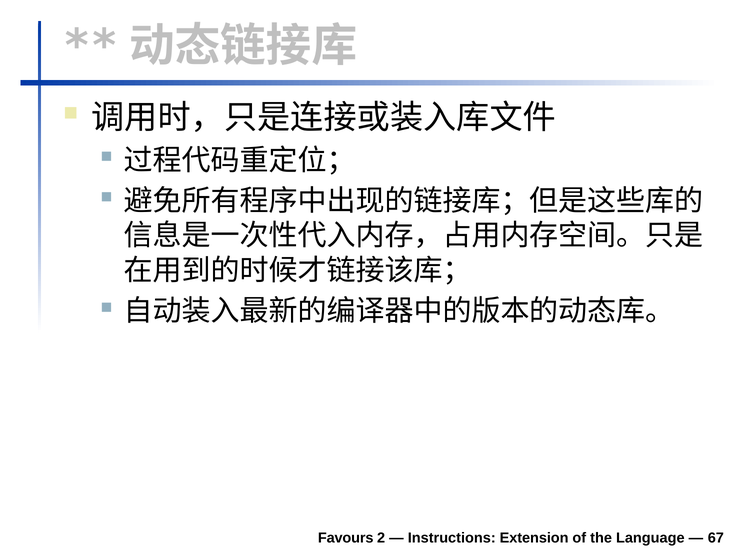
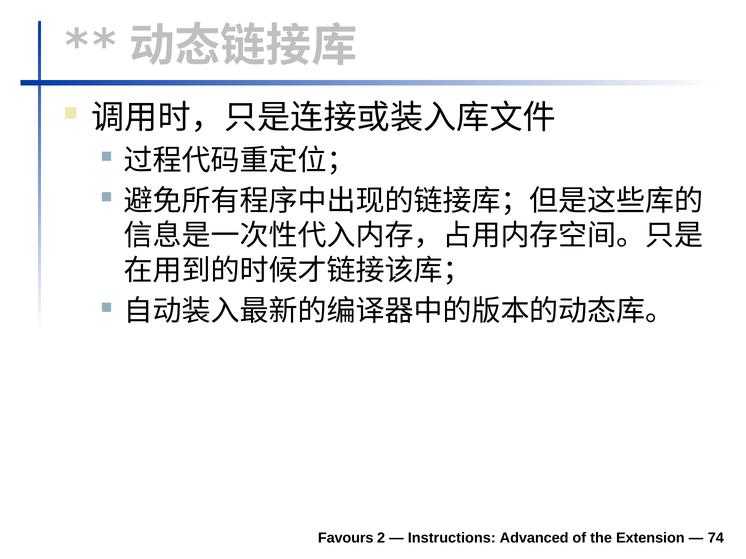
Extension: Extension -> Advanced (534, 538)
Language: Language -> Extension (650, 538)
67: 67 -> 74 (716, 538)
